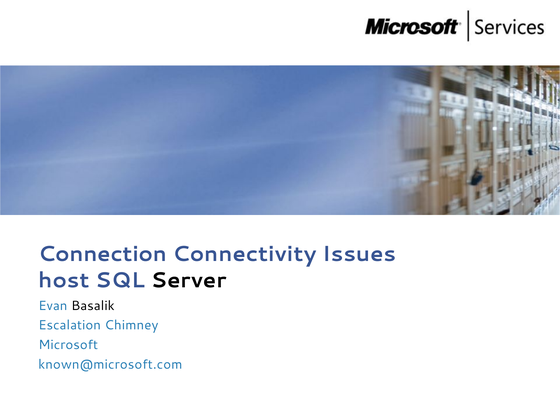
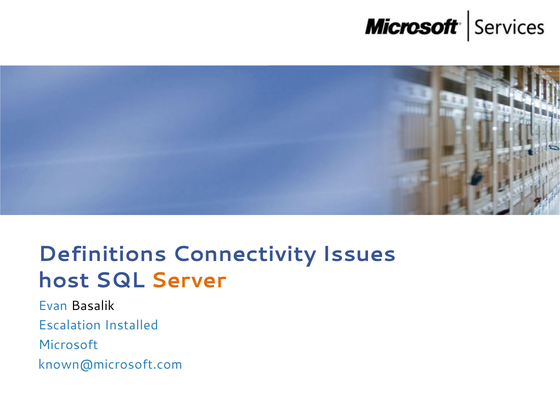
Connection: Connection -> Definitions (102, 254)
Server colour: black -> orange (189, 280)
Chimney: Chimney -> Installed (131, 325)
